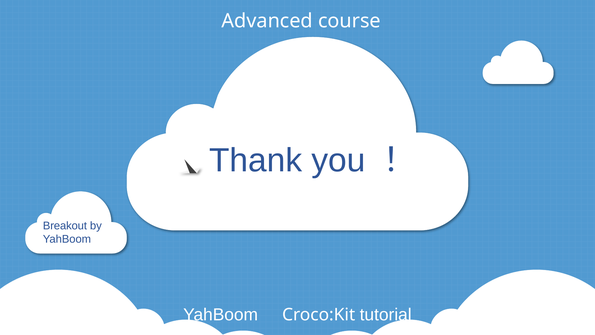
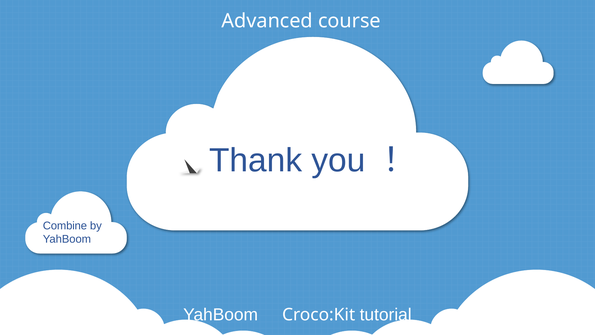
Breakout: Breakout -> Combine (65, 225)
